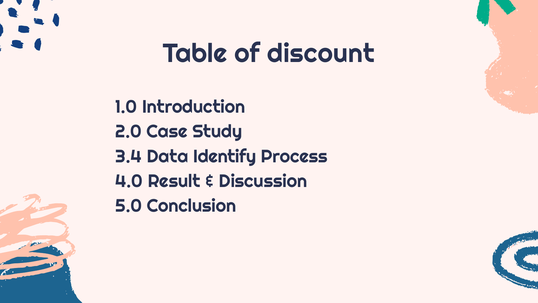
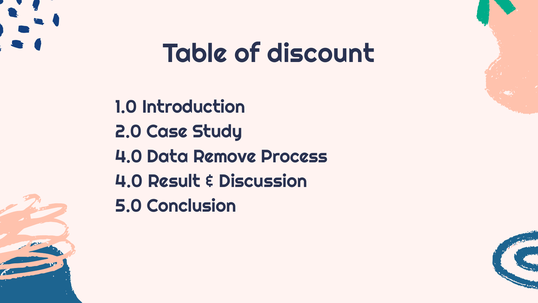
3.4: 3.4 -> 4.0 (129, 156)
Identify: Identify -> Remove (225, 156)
